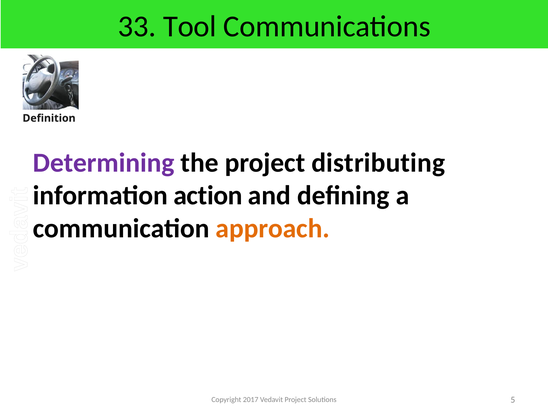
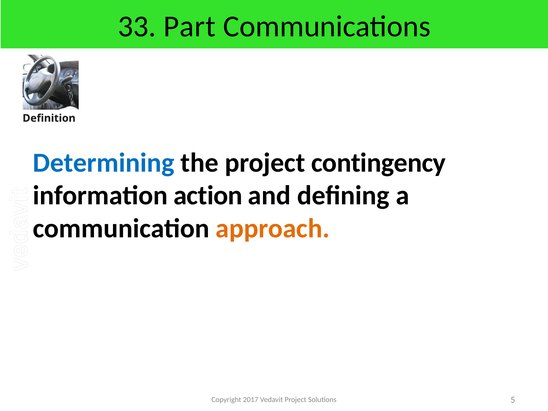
Tool: Tool -> Part (190, 26)
Determining colour: purple -> blue (104, 163)
distributing: distributing -> contingency (378, 163)
